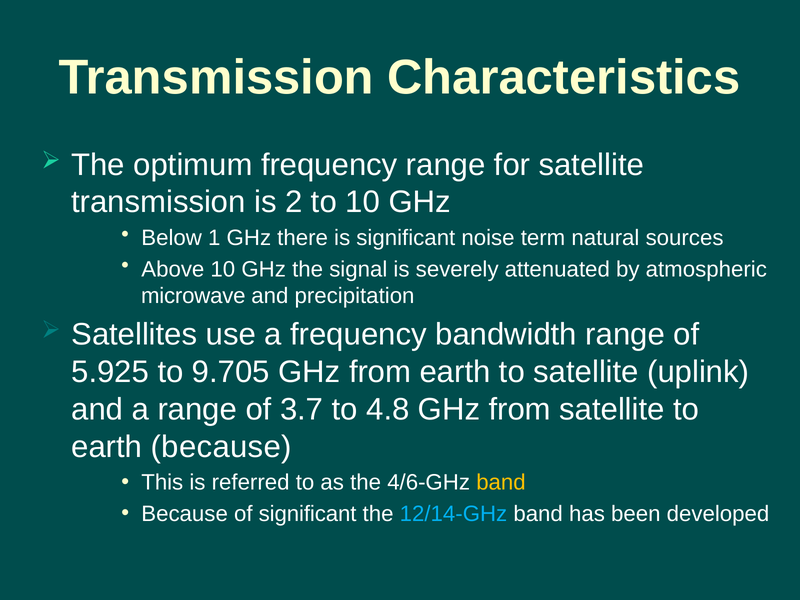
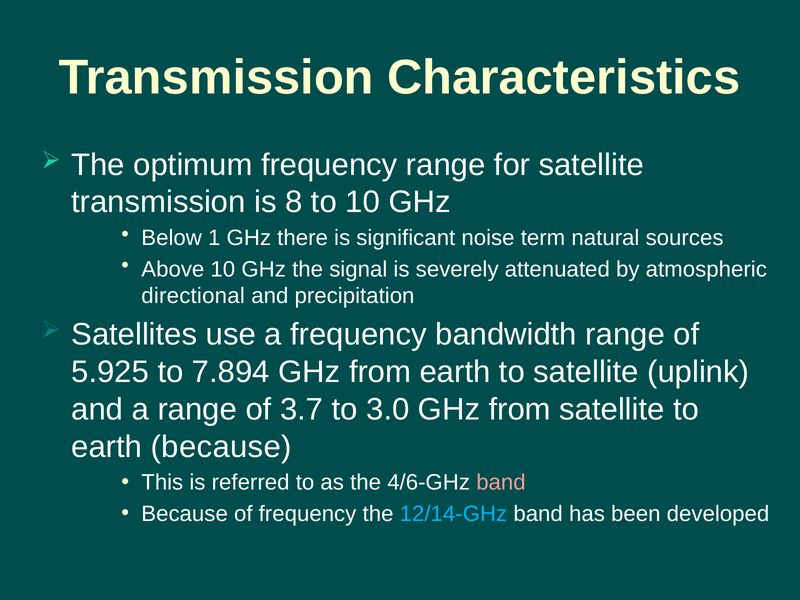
2: 2 -> 8 (294, 202)
microwave: microwave -> directional (193, 296)
9.705: 9.705 -> 7.894 (231, 372)
4.8: 4.8 -> 3.0 (388, 409)
band colour: yellow -> pink (501, 483)
of significant: significant -> frequency (308, 514)
